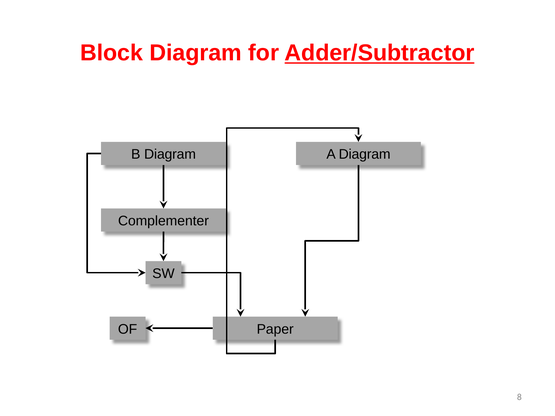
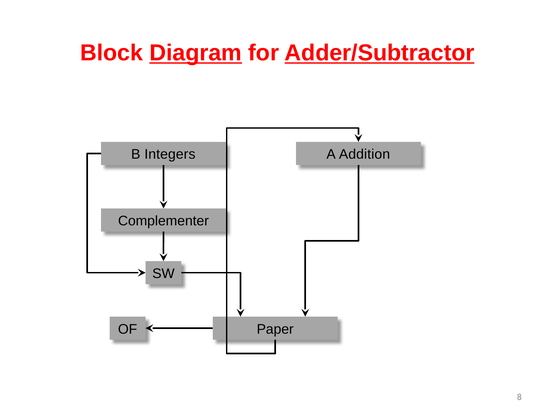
Diagram underline: none -> present (196, 53)
B Diagram: Diagram -> Integers (170, 154)
A Diagram: Diagram -> Addition (365, 154)
